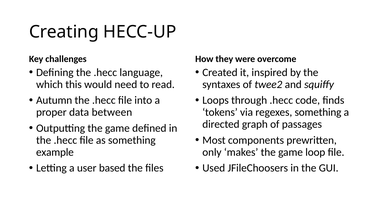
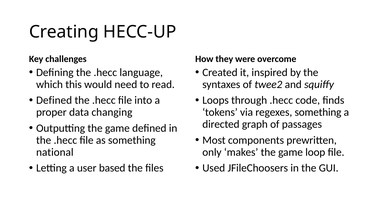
Autumn: Autumn -> Defined (54, 100)
between: between -> changing (112, 112)
example: example -> national (55, 152)
